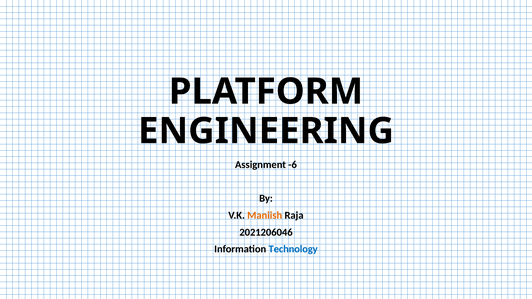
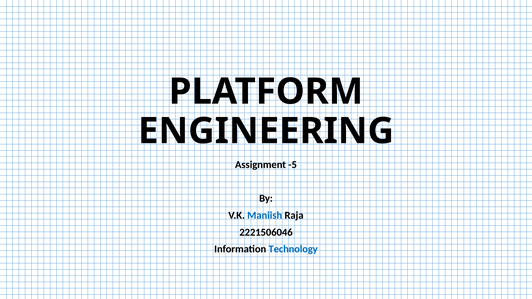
-6: -6 -> -5 (293, 165)
Maniish colour: orange -> blue (265, 216)
2021206046: 2021206046 -> 2221506046 (266, 232)
